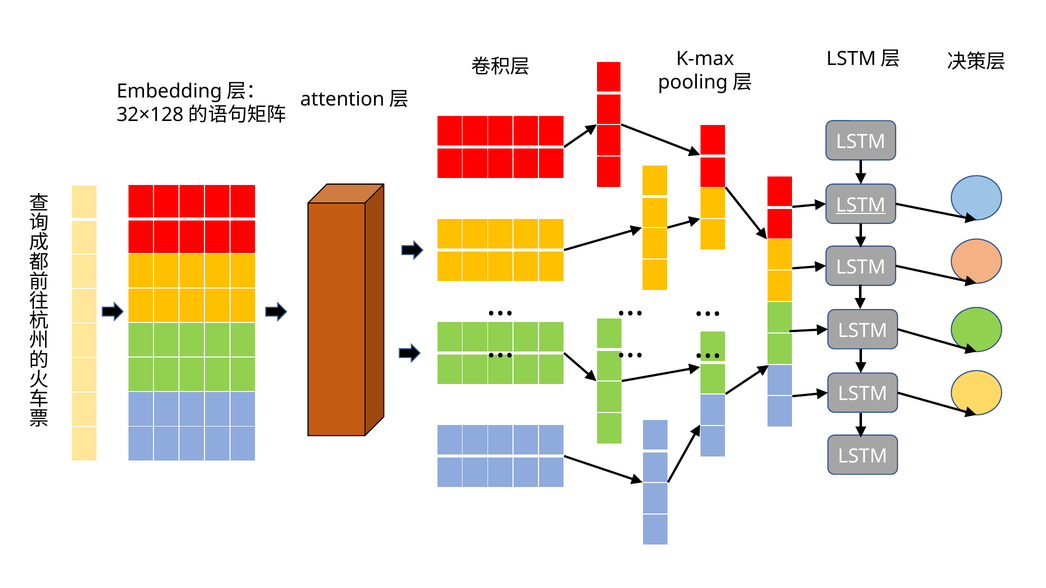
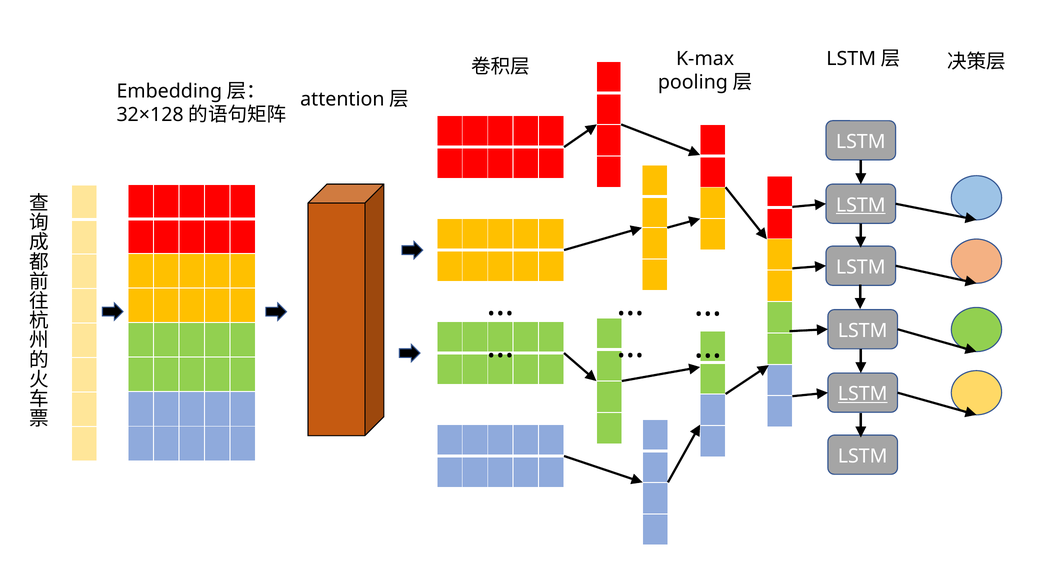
LSTM underline: none -> present (863, 394)
